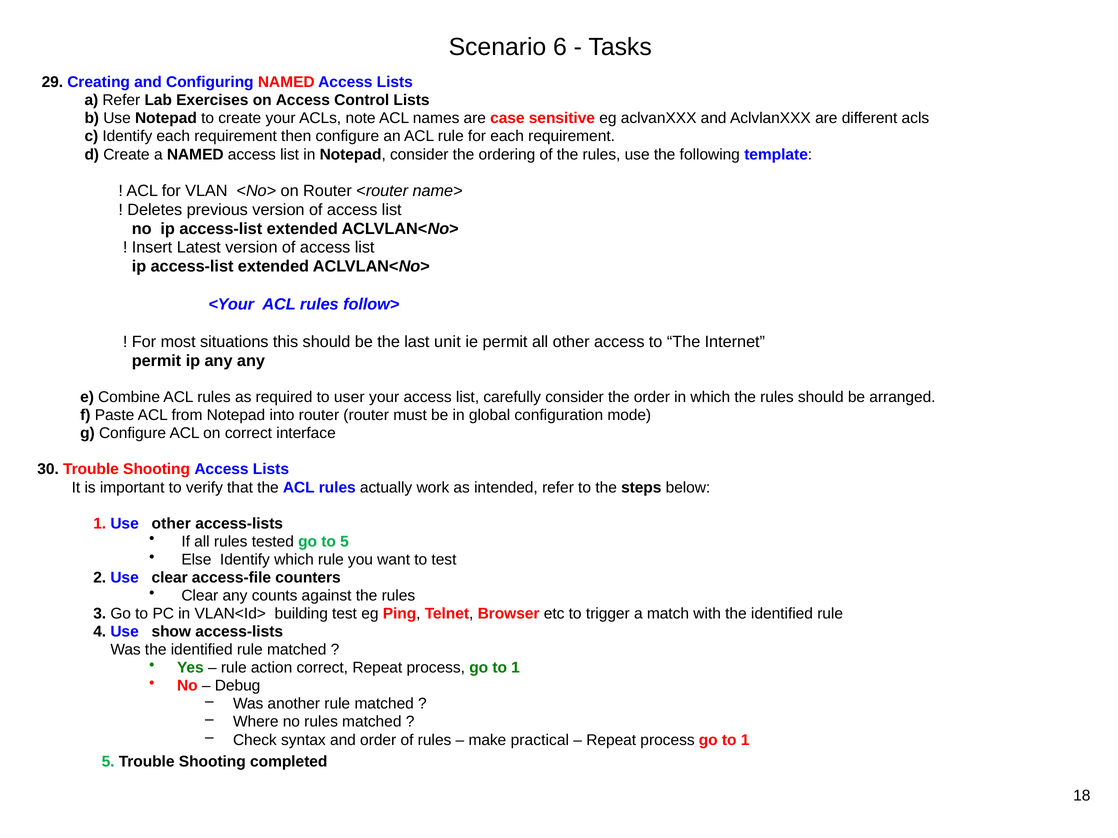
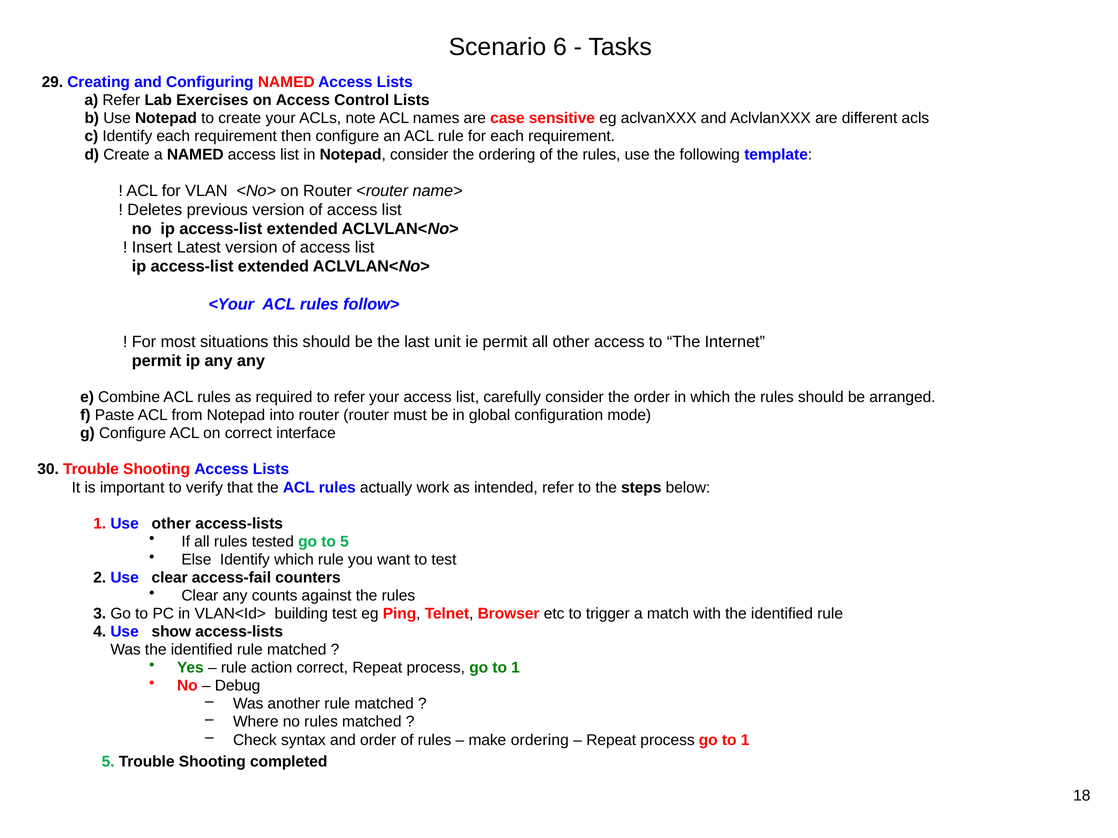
to user: user -> refer (349, 397)
access-file: access-file -> access-fail (231, 578)
make practical: practical -> ordering (540, 740)
